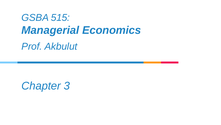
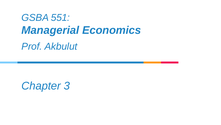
515: 515 -> 551 (60, 18)
